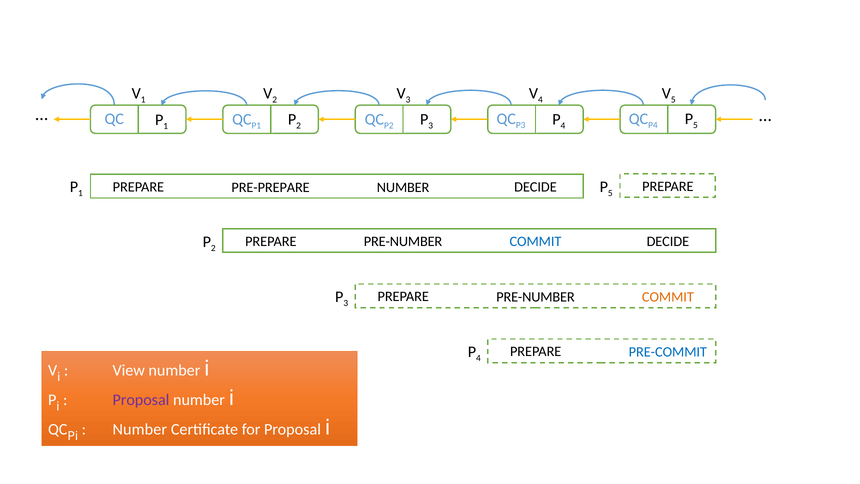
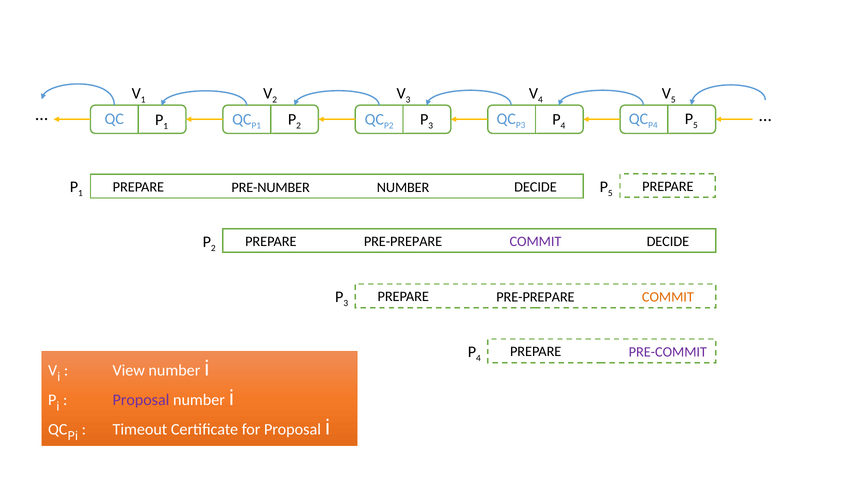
PRE-PREPARE: PRE-PREPARE -> PRE-NUMBER (271, 187)
PRE-NUMBER: PRE-NUMBER -> PRE-PREPARE (403, 242)
COMMIT colour: blue -> purple (535, 242)
PRE-NUMBER: PRE-NUMBER -> PRE-PREPARE (535, 297)
PRE-COMMIT colour: blue -> purple (668, 352)
Number: Number -> Timeout (140, 429)
